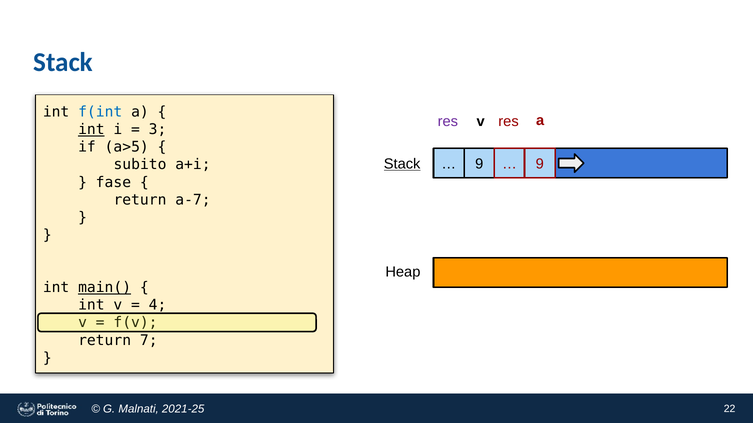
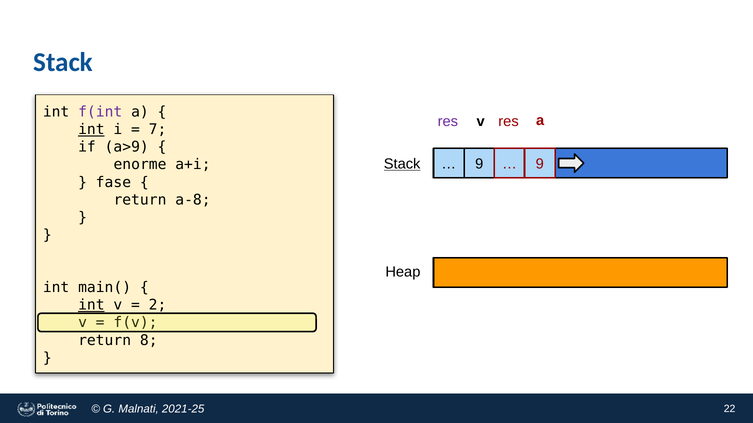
f(int colour: blue -> purple (100, 112)
3: 3 -> 7 (158, 130)
a>5: a>5 -> a>9 (127, 147)
subito: subito -> enorme (140, 165)
a-7: a-7 -> a-8 (193, 200)
main( underline: present -> none (105, 288)
int underline: none -> present (91, 306)
4: 4 -> 2 (158, 306)
7: 7 -> 8 (149, 341)
